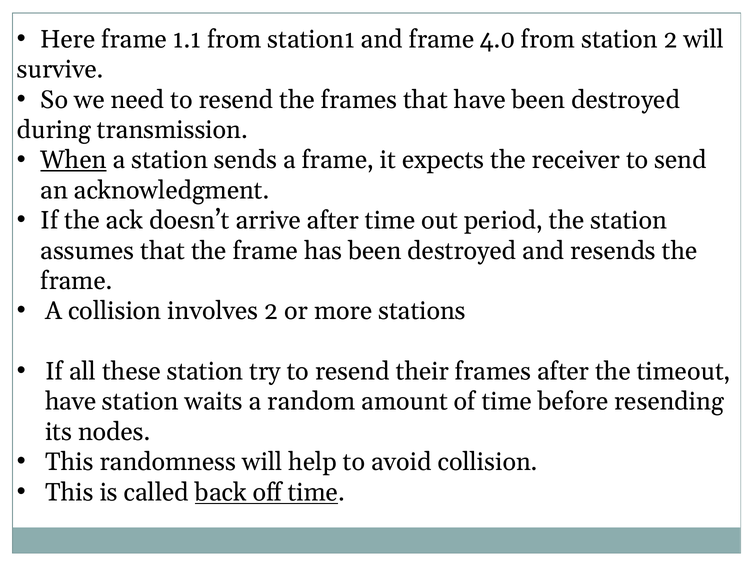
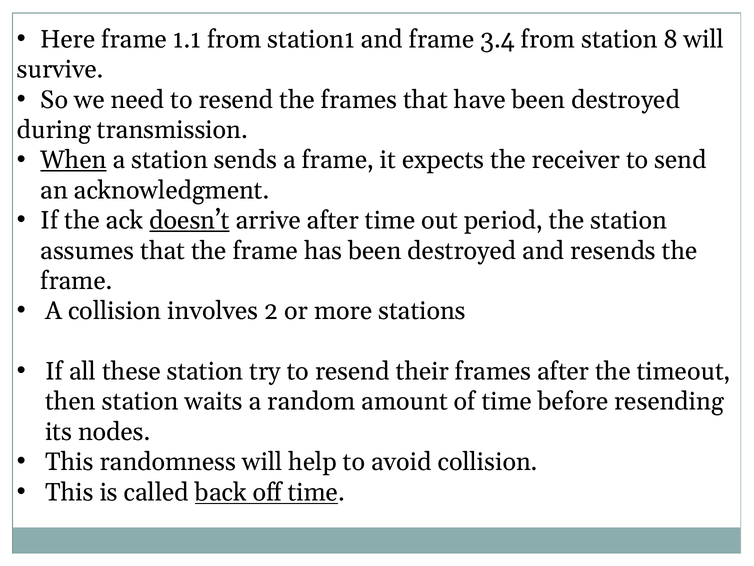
4.0: 4.0 -> 3.4 (498, 39)
station 2: 2 -> 8 (671, 39)
doesn’t underline: none -> present (190, 220)
have: have -> then (70, 401)
